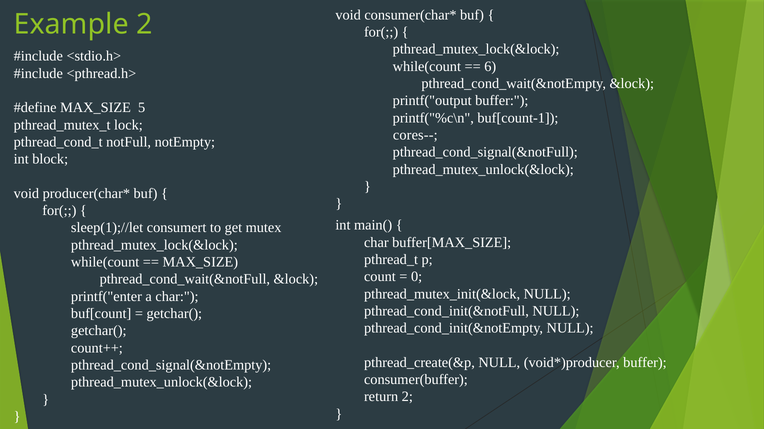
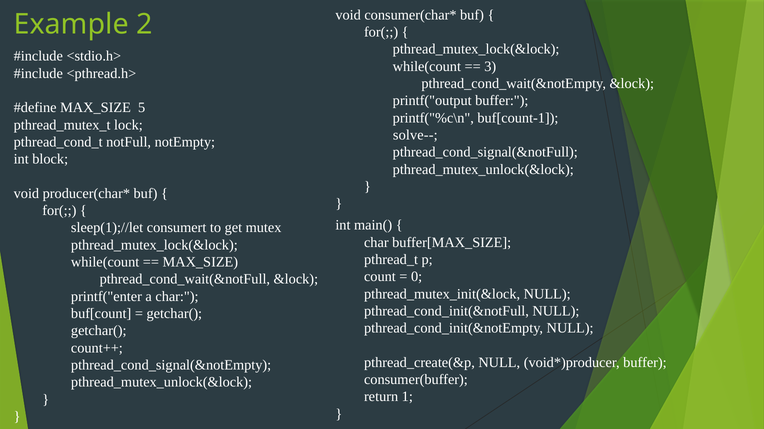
6: 6 -> 3 (490, 67)
cores--: cores-- -> solve-- (415, 135)
return 2: 2 -> 1 (407, 397)
